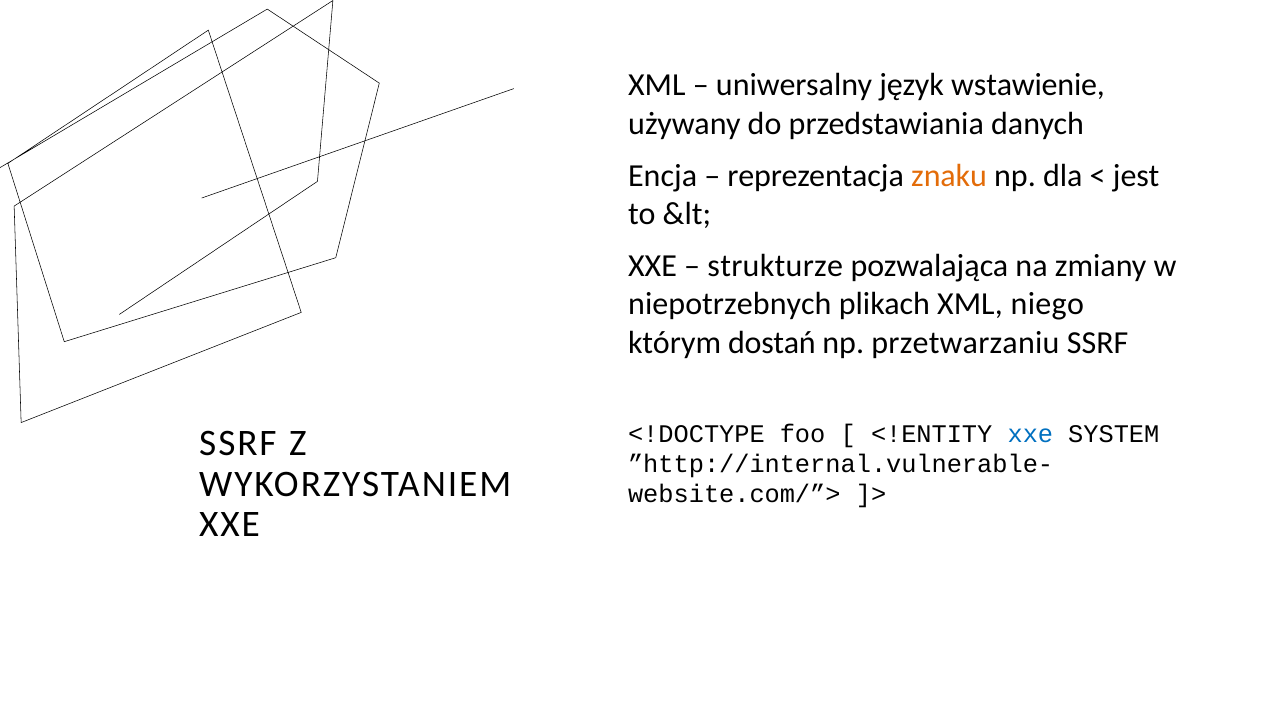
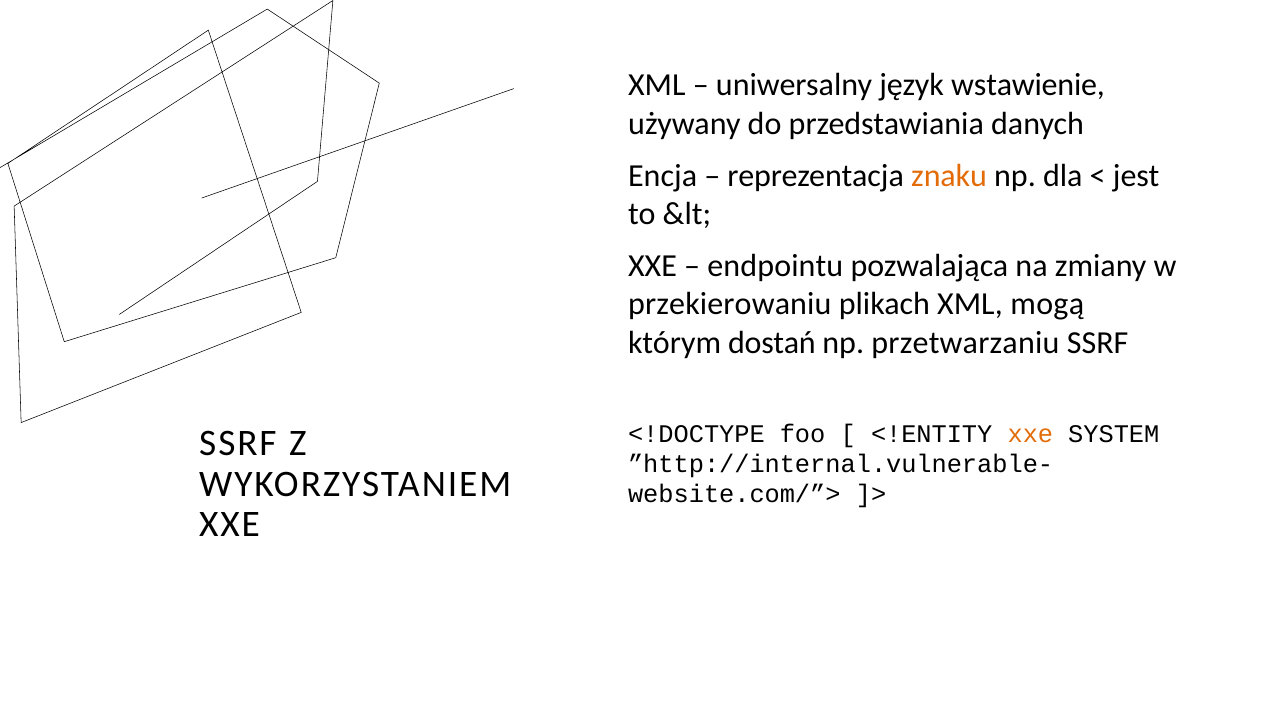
strukturze: strukturze -> endpointu (775, 266)
niepotrzebnych: niepotrzebnych -> przekierowaniu (730, 304)
niego: niego -> mogą (1047, 304)
xxe colour: blue -> orange (1030, 434)
